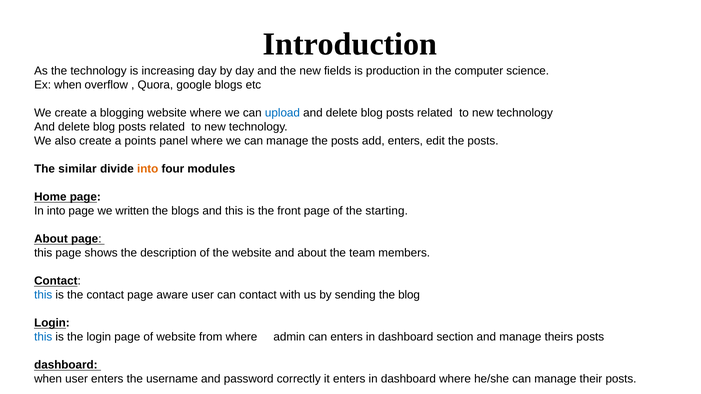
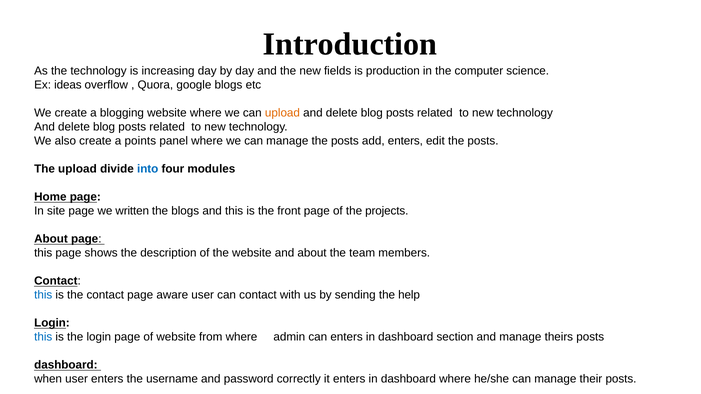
Ex when: when -> ideas (68, 85)
upload colour: blue -> orange (282, 113)
The similar: similar -> upload (77, 169)
into colour: orange -> blue (148, 169)
In into: into -> site (56, 211)
starting: starting -> projects (387, 211)
the blog: blog -> help (409, 295)
